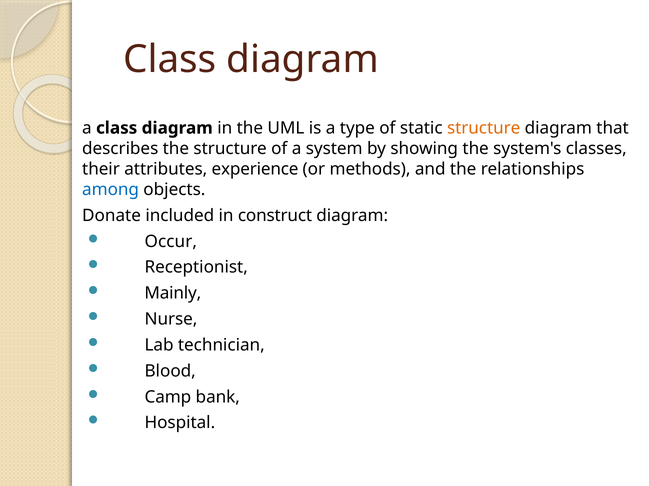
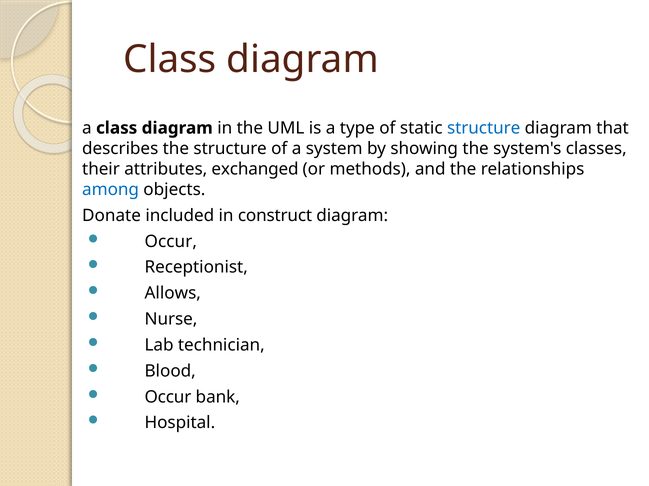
structure colour: orange -> blue (484, 128)
experience: experience -> exchanged (255, 169)
Mainly: Mainly -> Allows (173, 294)
Camp: Camp -> Occur (168, 398)
